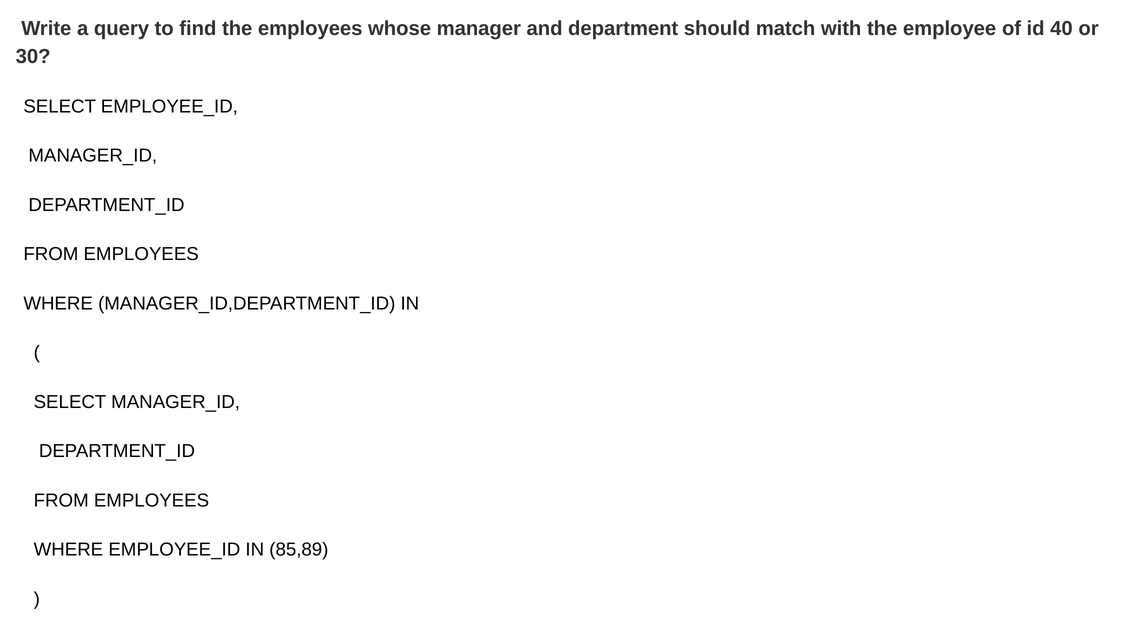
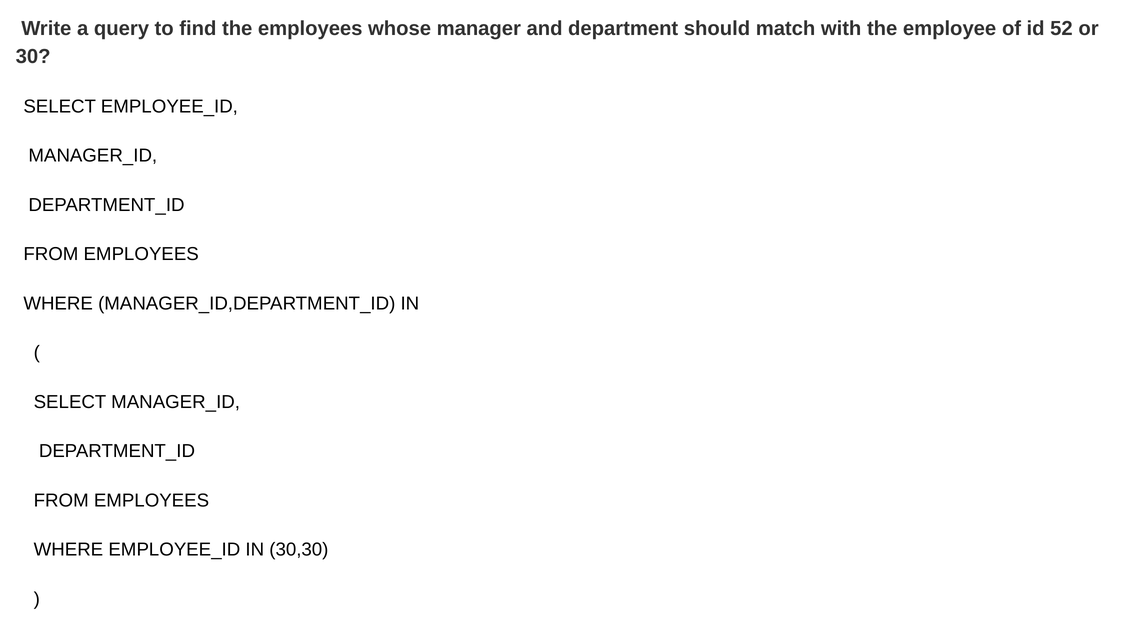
40: 40 -> 52 (1061, 28)
85,89: 85,89 -> 30,30 (299, 549)
